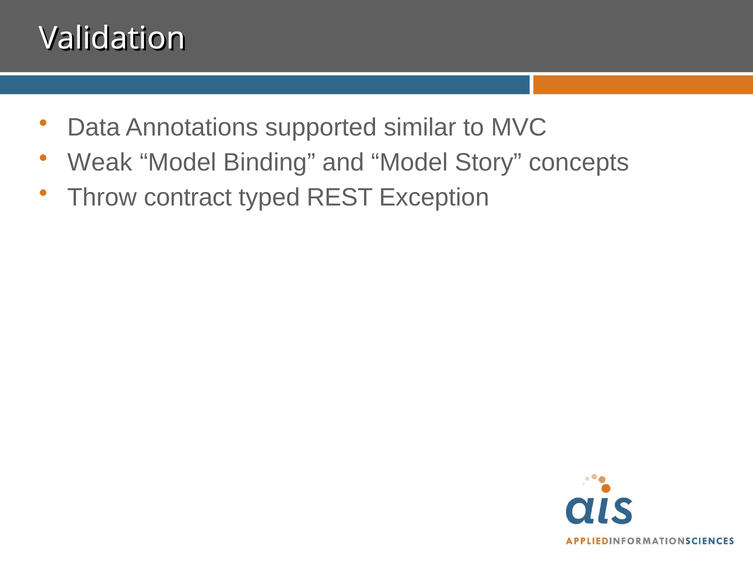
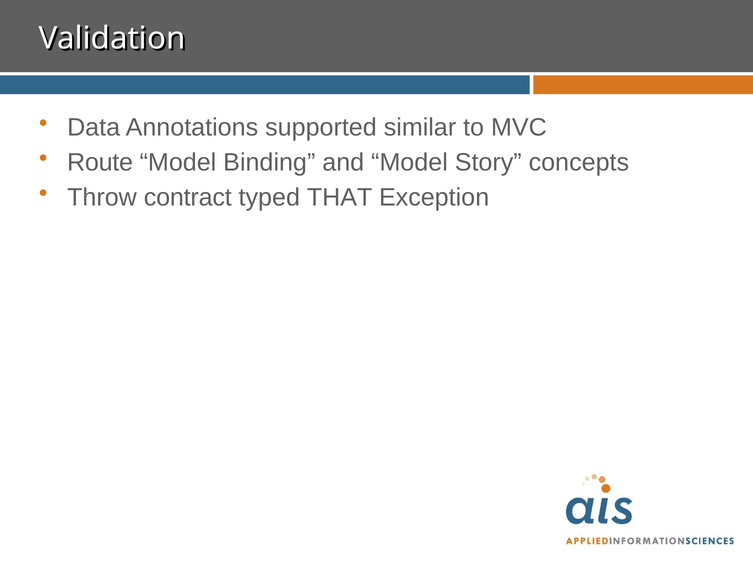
Weak: Weak -> Route (100, 162)
REST: REST -> THAT (340, 198)
